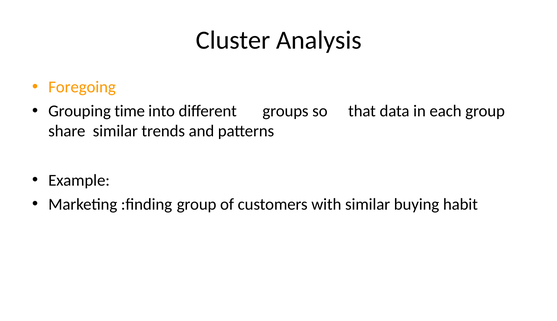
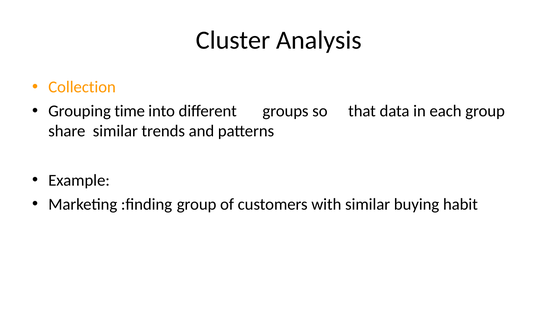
Foregoing: Foregoing -> Collection (82, 87)
